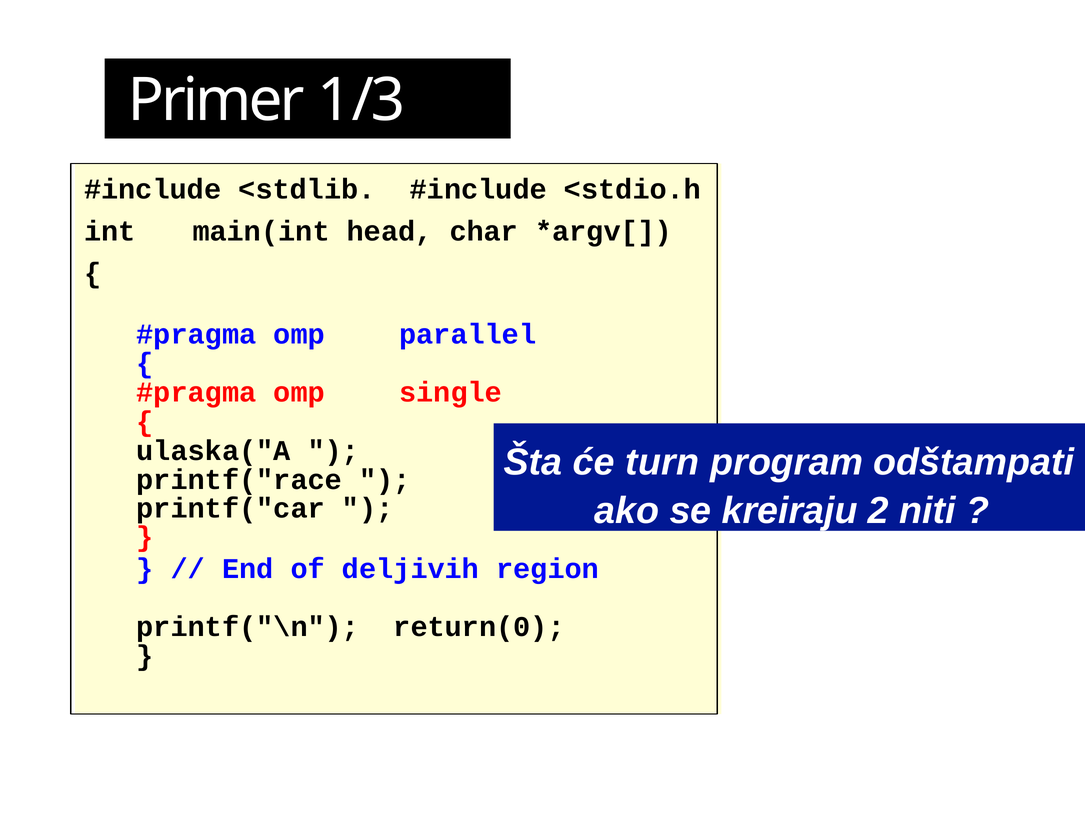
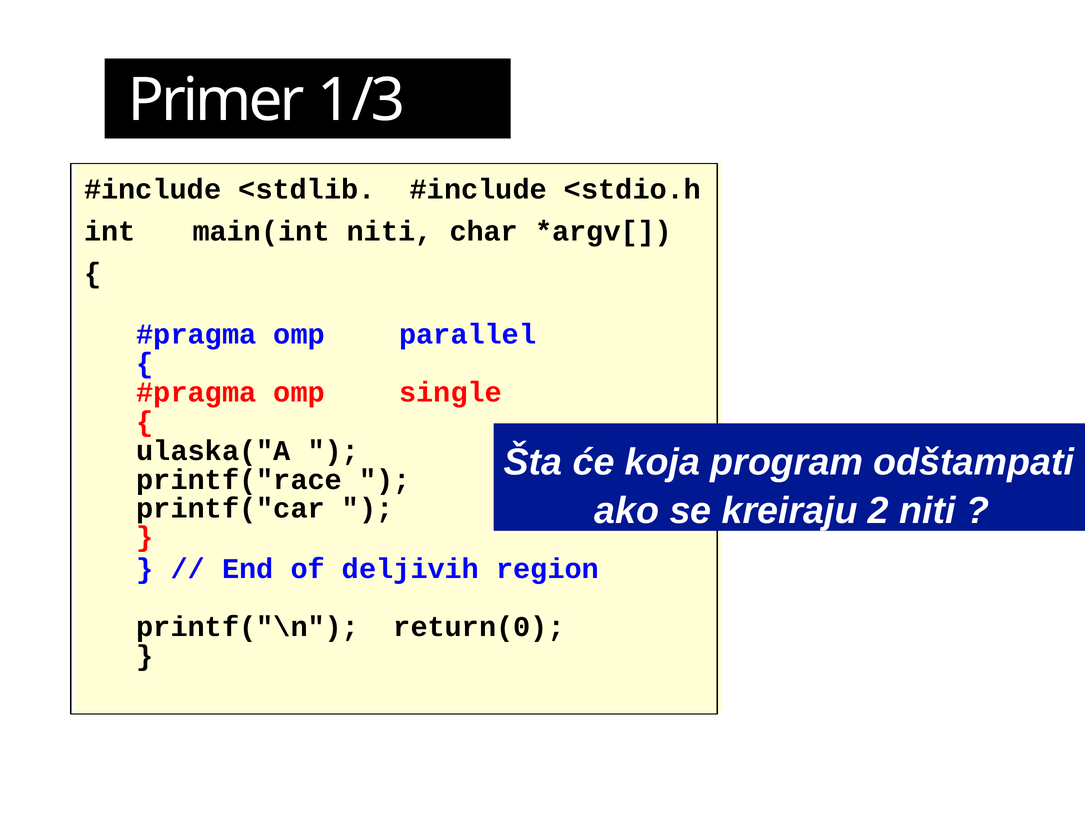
main(int head: head -> niti (390, 231)
turn: turn -> koja (662, 462)
